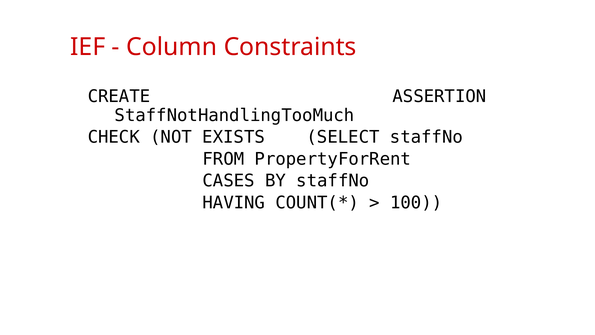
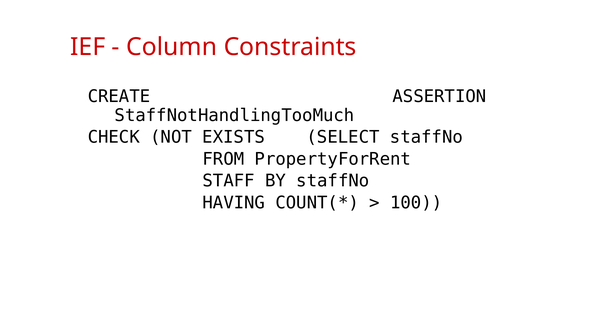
CASES: CASES -> STAFF (229, 181)
